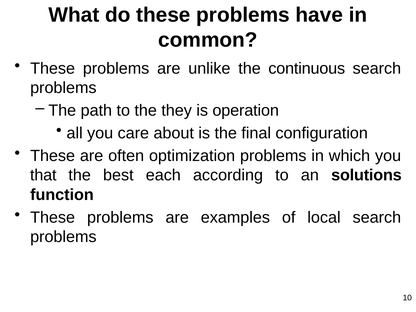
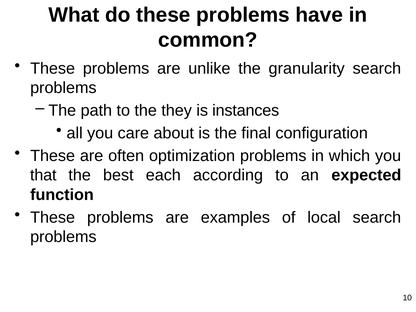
continuous: continuous -> granularity (307, 68)
operation: operation -> instances (246, 110)
solutions: solutions -> expected (366, 175)
